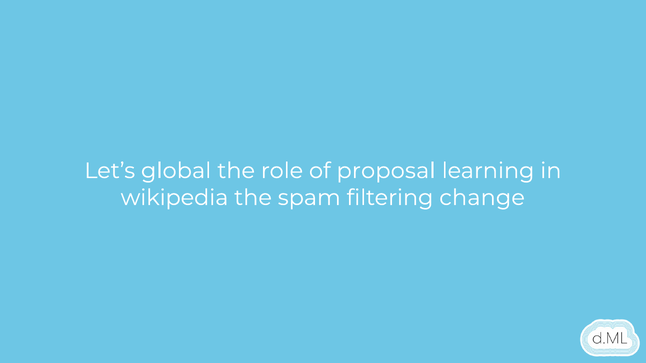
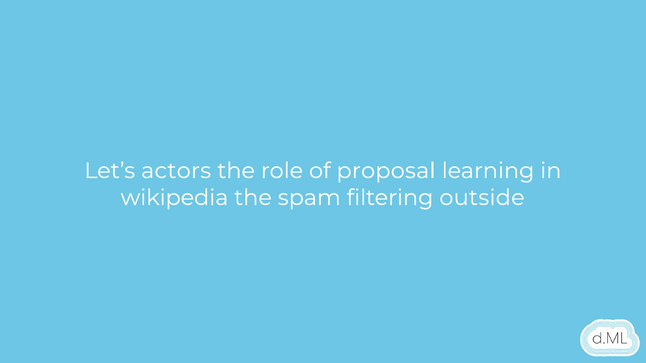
global: global -> actors (176, 171)
change: change -> outside (482, 198)
